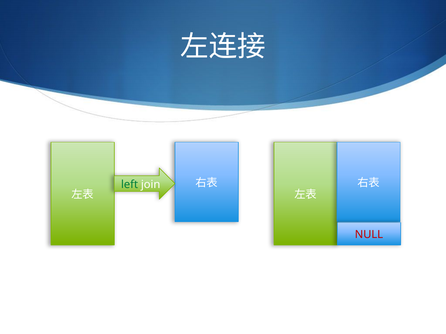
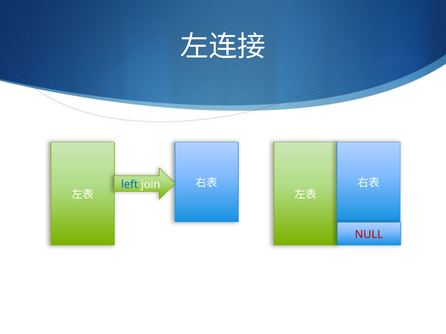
left colour: green -> blue (130, 185)
